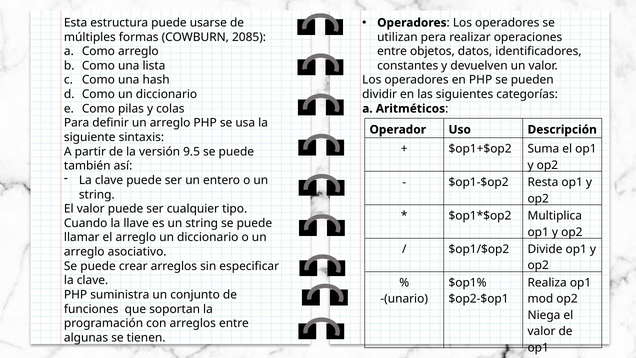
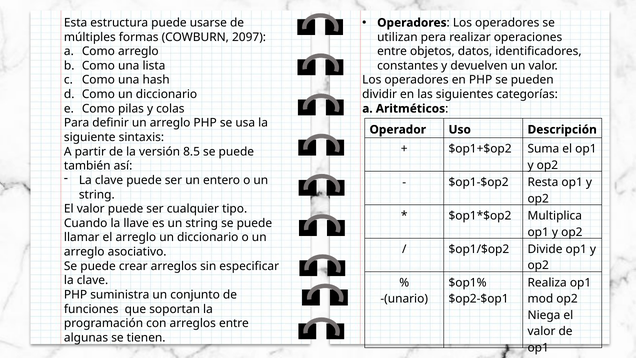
2085: 2085 -> 2097 (249, 37)
9.5: 9.5 -> 8.5 (192, 152)
